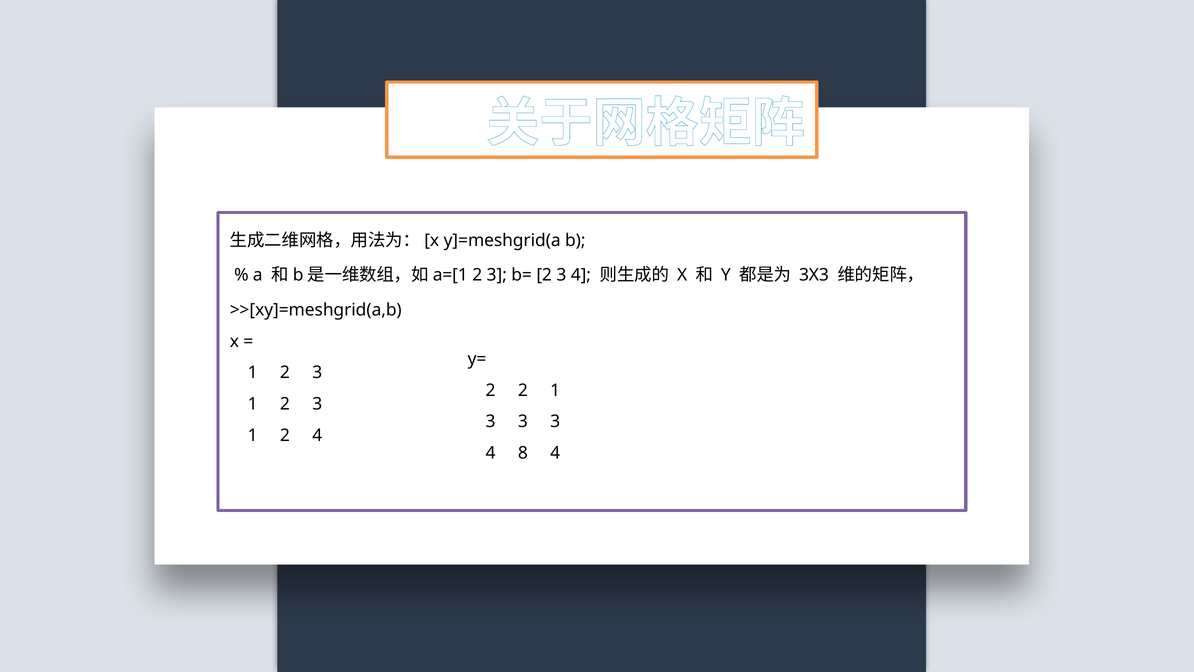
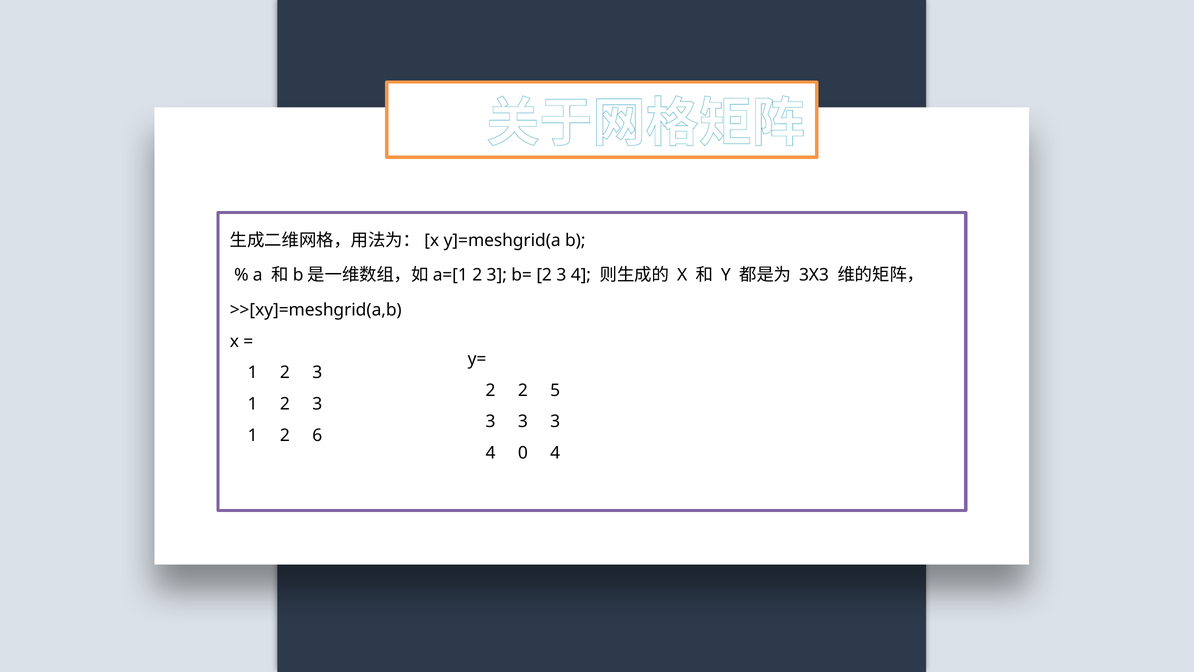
2 1: 1 -> 5 (555, 390)
2 4: 4 -> 6 (317, 435)
8: 8 -> 0 (523, 453)
